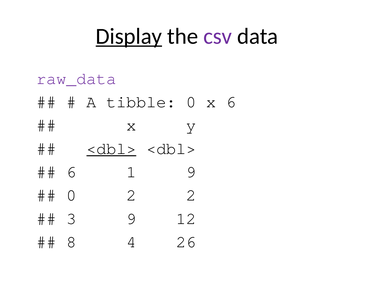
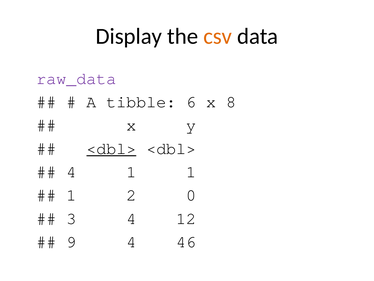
Display underline: present -> none (129, 36)
csv colour: purple -> orange (218, 36)
tibble 0: 0 -> 6 (191, 102)
x 6: 6 -> 8 (231, 102)
6: 6 -> 4 (71, 172)
1 9: 9 -> 1 (191, 172)
0: 0 -> 1 (71, 195)
2 2: 2 -> 0 (191, 195)
3 9: 9 -> 4 (131, 218)
8: 8 -> 9 (71, 241)
26: 26 -> 46 (186, 241)
